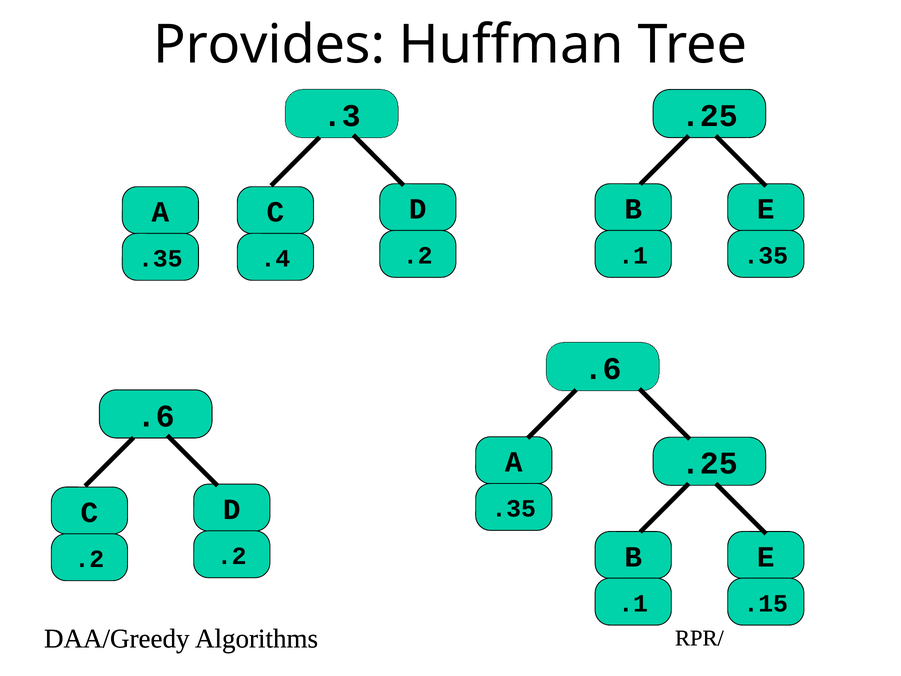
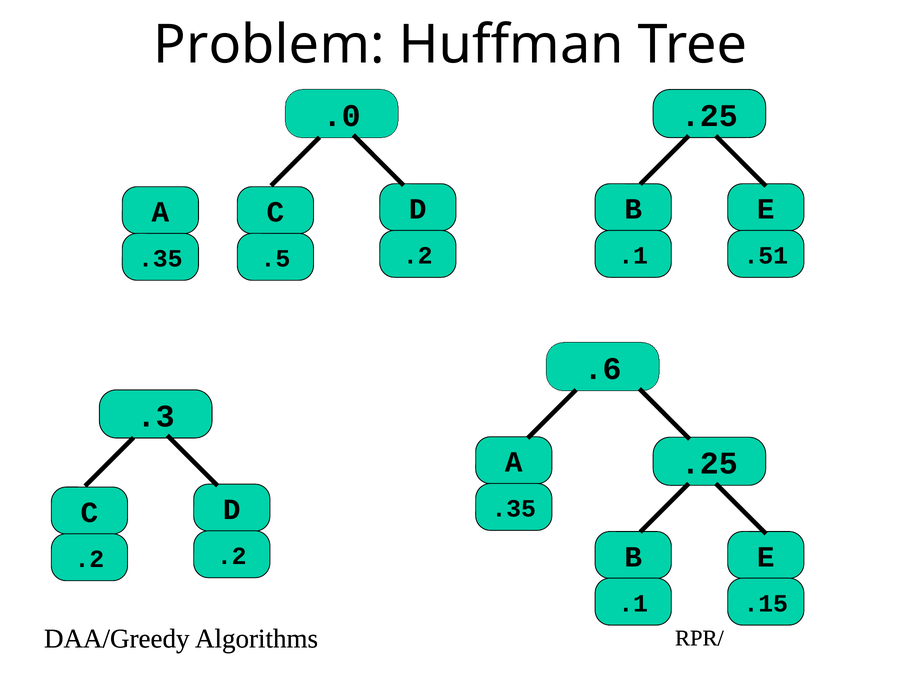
Provides: Provides -> Problem (269, 45)
.3: .3 -> .0 (342, 116)
.35: .35 -> .51 (766, 255)
.4: .4 -> .5 (275, 258)
.6: .6 -> .3 (156, 416)
